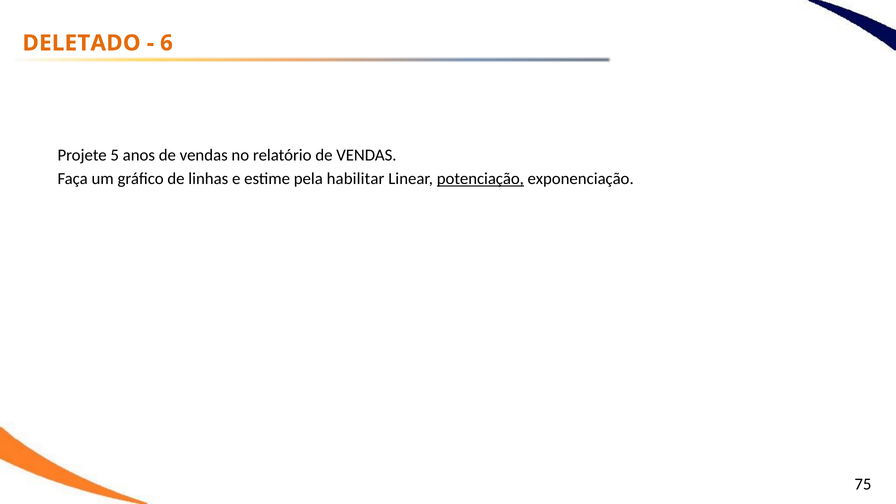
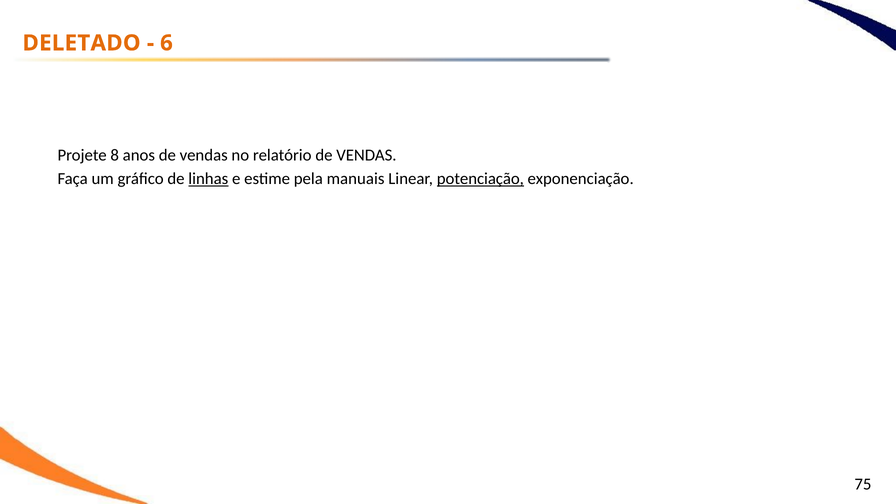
5: 5 -> 8 (115, 155)
linhas underline: none -> present (208, 179)
habilitar: habilitar -> manuais (356, 179)
